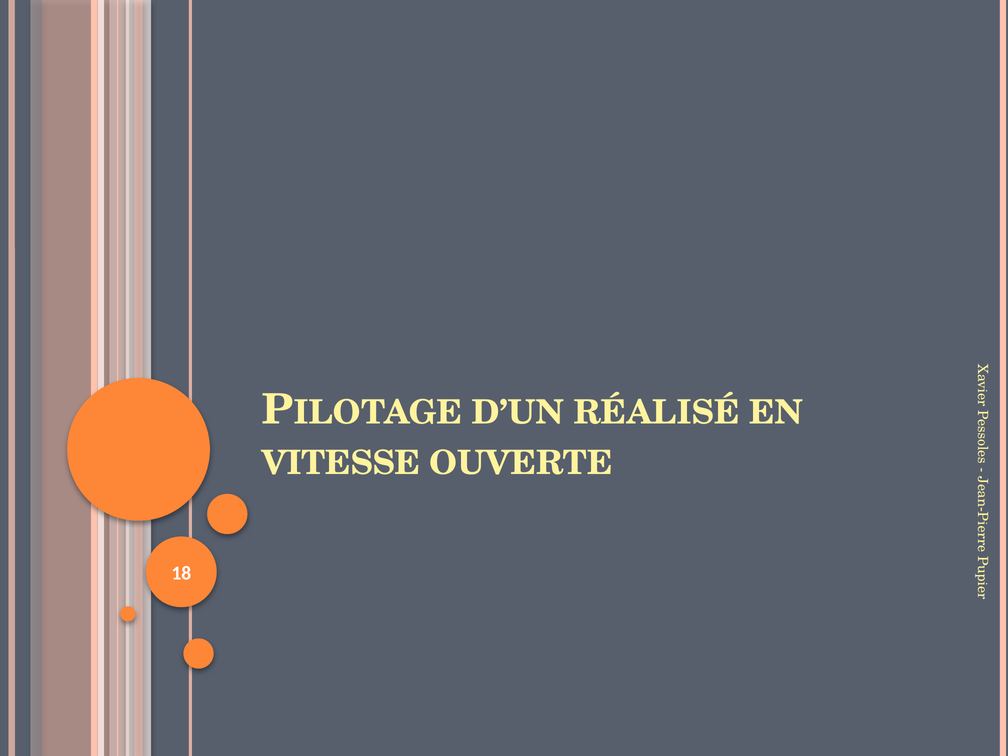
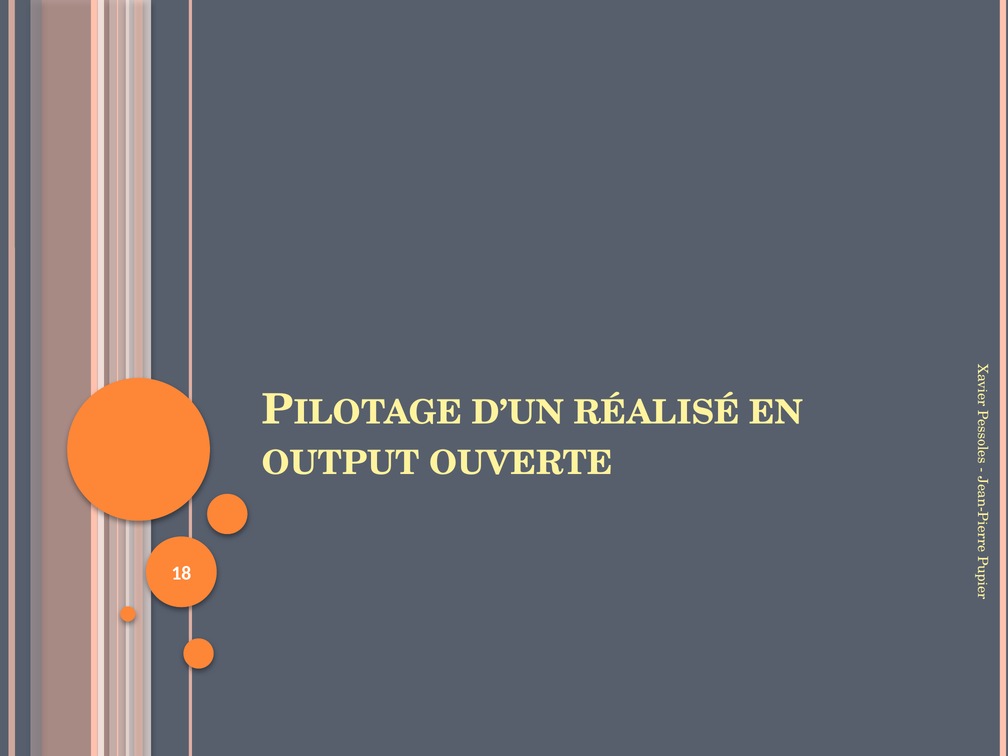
VITESSE: VITESSE -> OUTPUT (341, 463)
